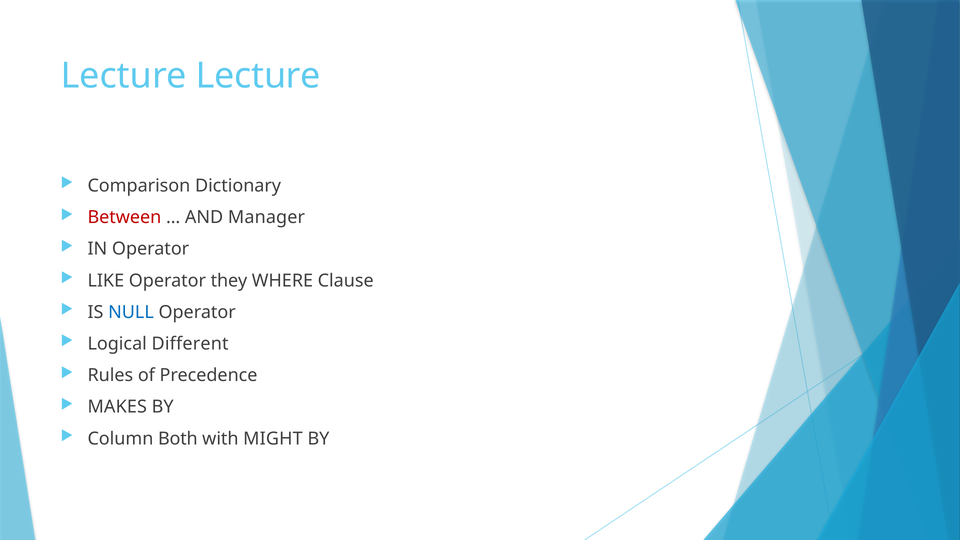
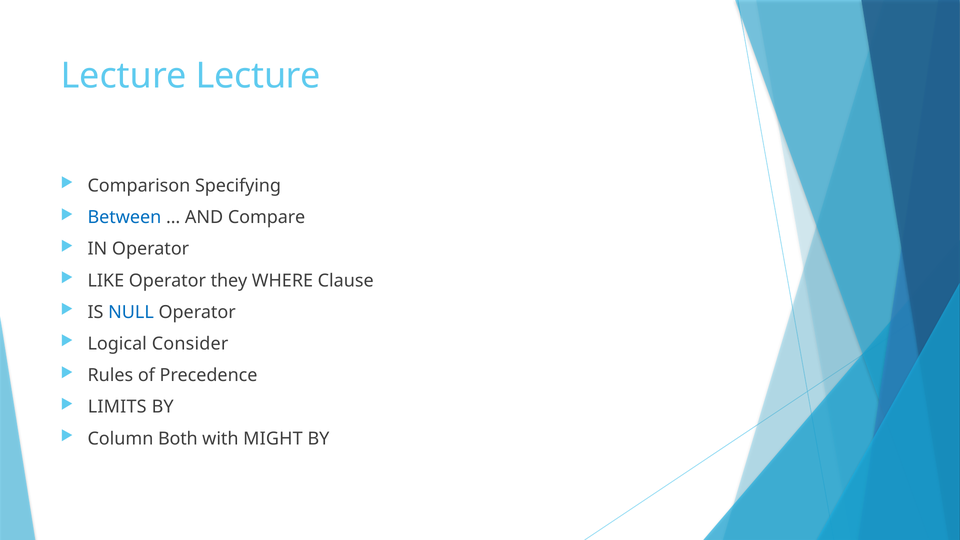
Dictionary: Dictionary -> Specifying (238, 186)
Between colour: red -> blue (124, 217)
Manager: Manager -> Compare (267, 217)
Different: Different -> Consider (190, 344)
MAKES: MAKES -> LIMITS (117, 407)
